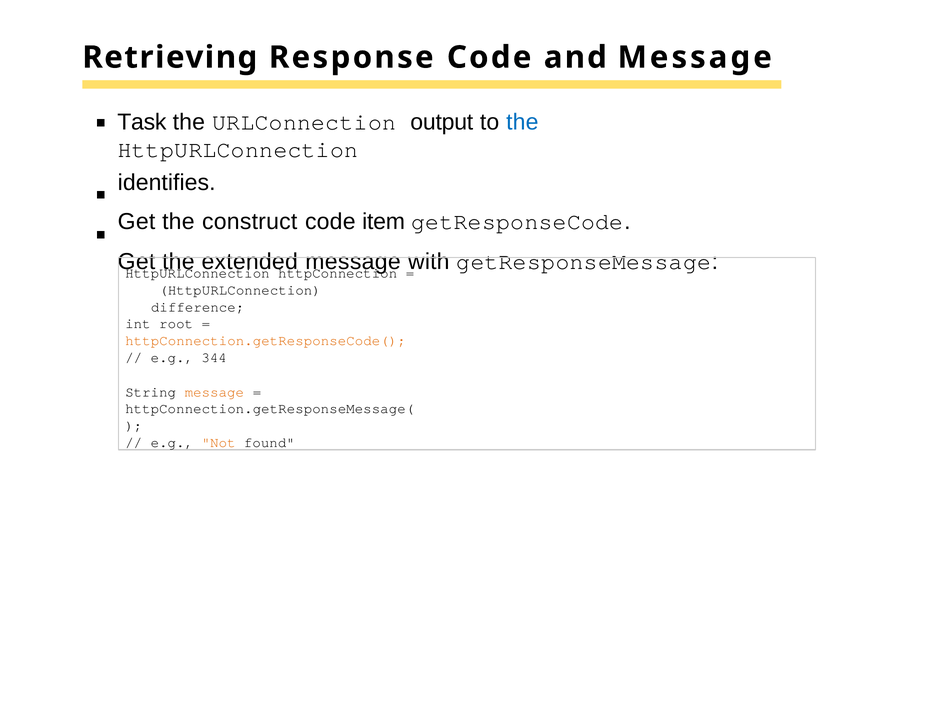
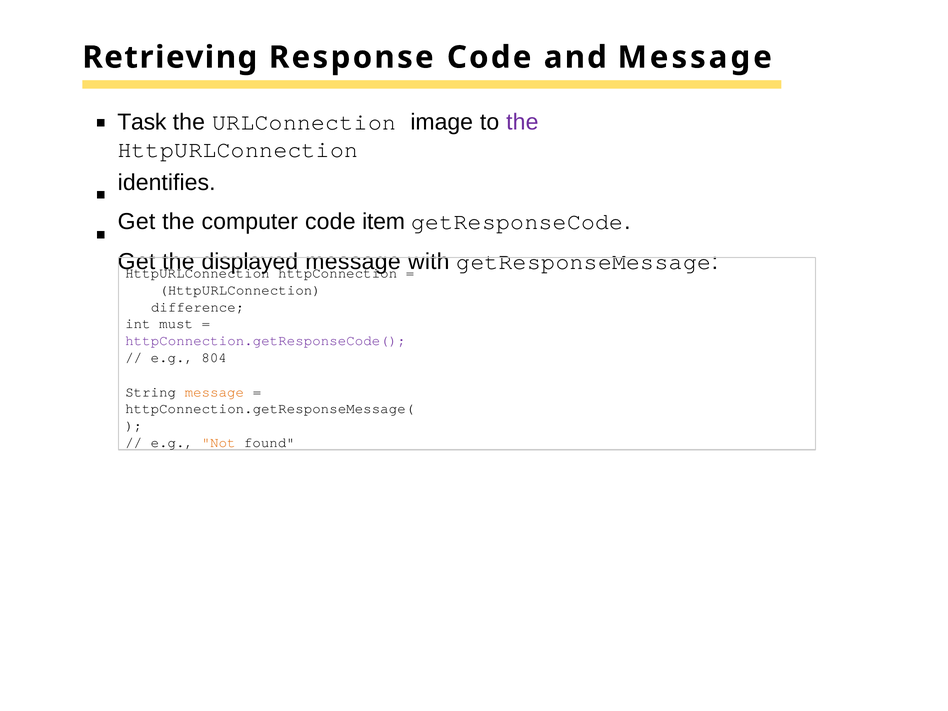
output: output -> image (442, 122)
the colour: blue -> purple (522, 122)
construct: construct -> computer (250, 222)
extended: extended -> displayed (250, 262)
root: root -> must (176, 324)
httpConnection.getResponseCode( colour: orange -> purple (265, 341)
344: 344 -> 804 (214, 358)
